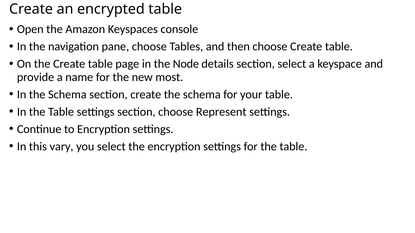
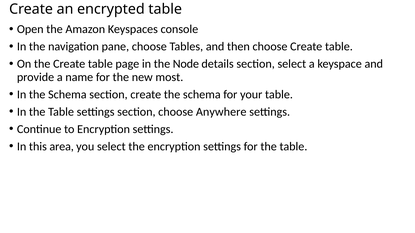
Represent: Represent -> Anywhere (221, 112)
vary: vary -> area (62, 147)
